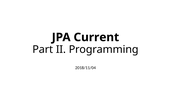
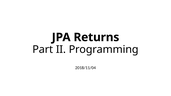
Current: Current -> Returns (96, 37)
